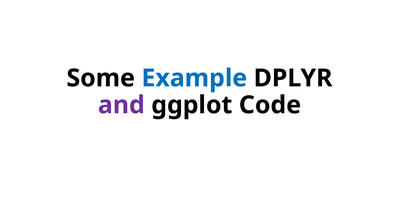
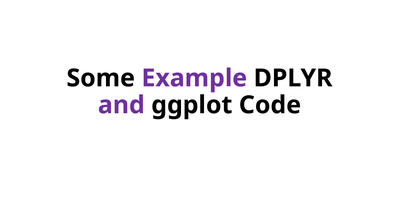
Example colour: blue -> purple (194, 78)
